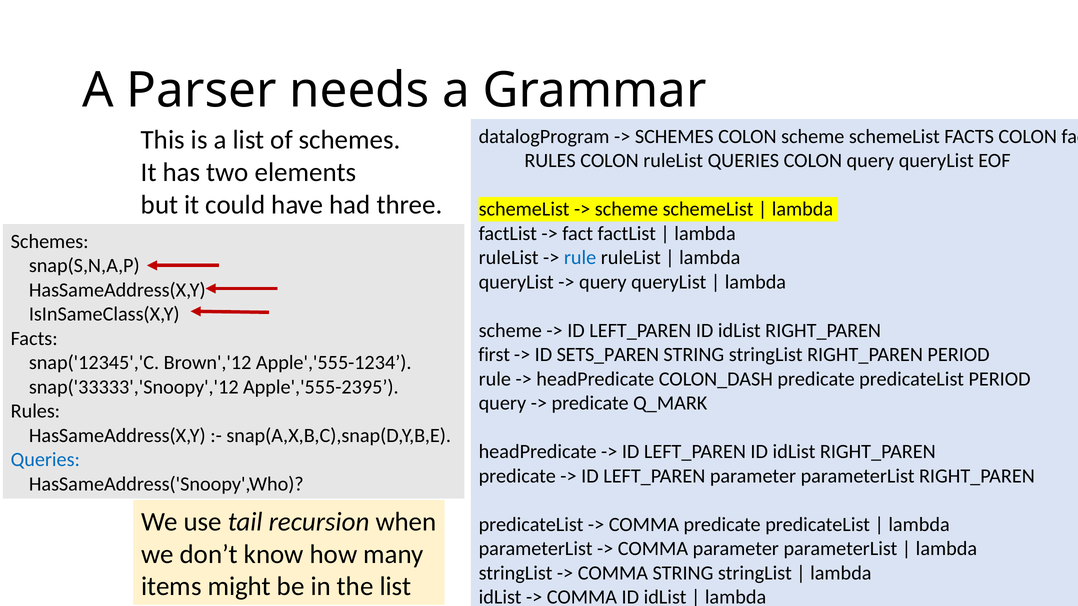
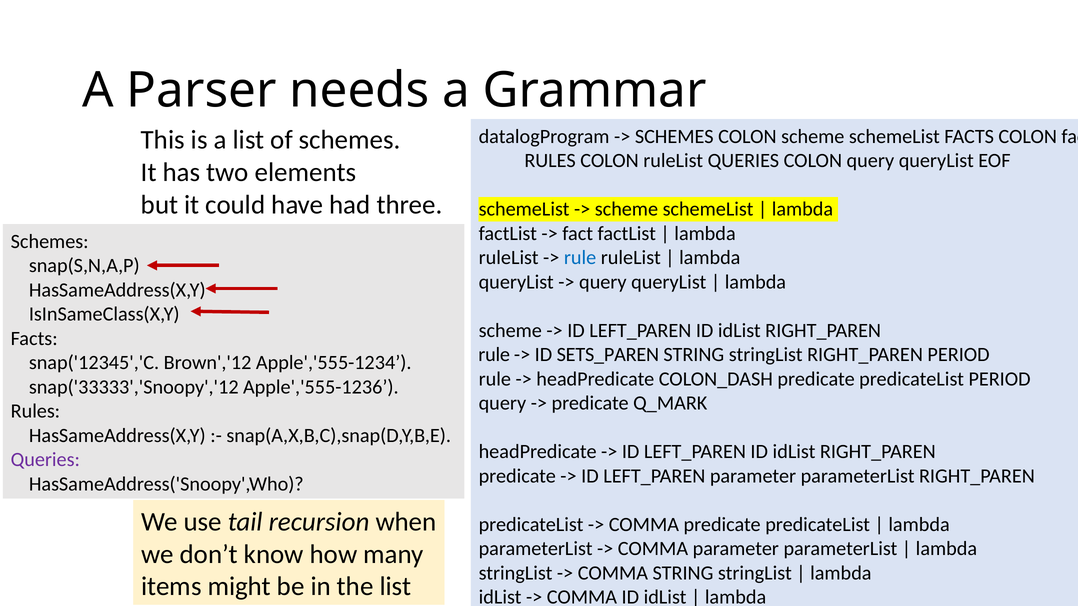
first: first -> rule (494, 355)
Apple','555-2395: Apple','555-2395 -> Apple','555-1236 (321, 387)
Queries colour: blue -> purple (45, 460)
